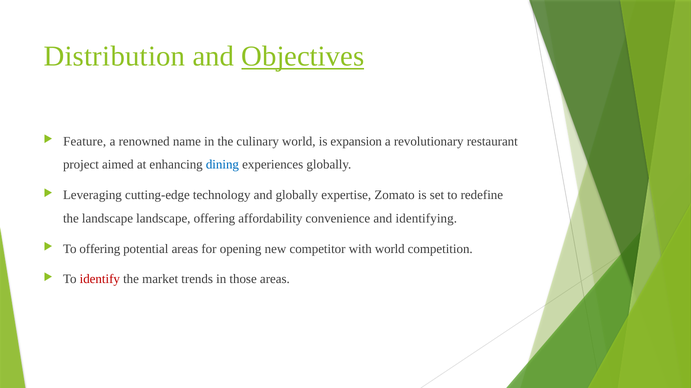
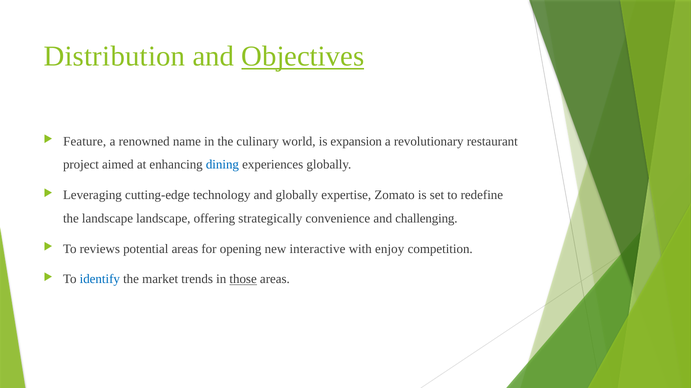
affordability: affordability -> strategically (270, 219)
identifying: identifying -> challenging (426, 219)
To offering: offering -> reviews (100, 249)
competitor: competitor -> interactive (317, 249)
with world: world -> enjoy (390, 249)
identify colour: red -> blue (100, 280)
those underline: none -> present (243, 280)
